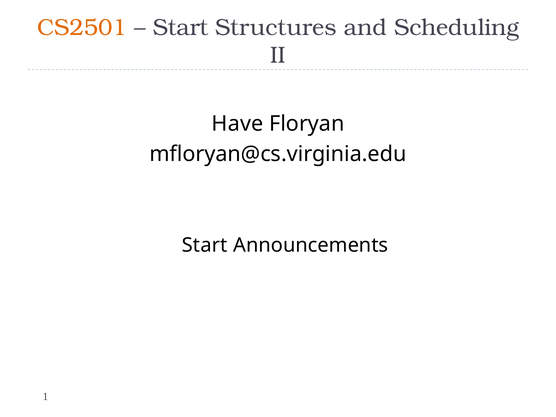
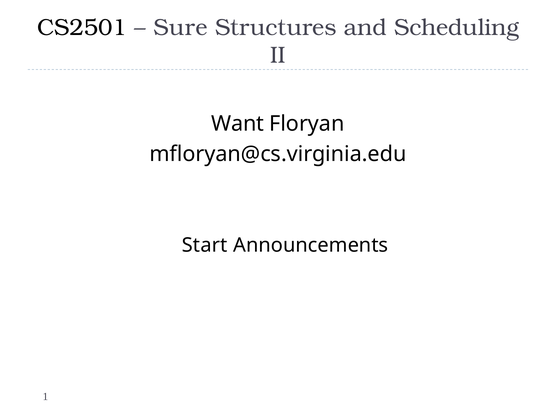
CS2501 colour: orange -> black (82, 27)
Start: Start -> Sure (180, 27)
Have: Have -> Want (238, 124)
